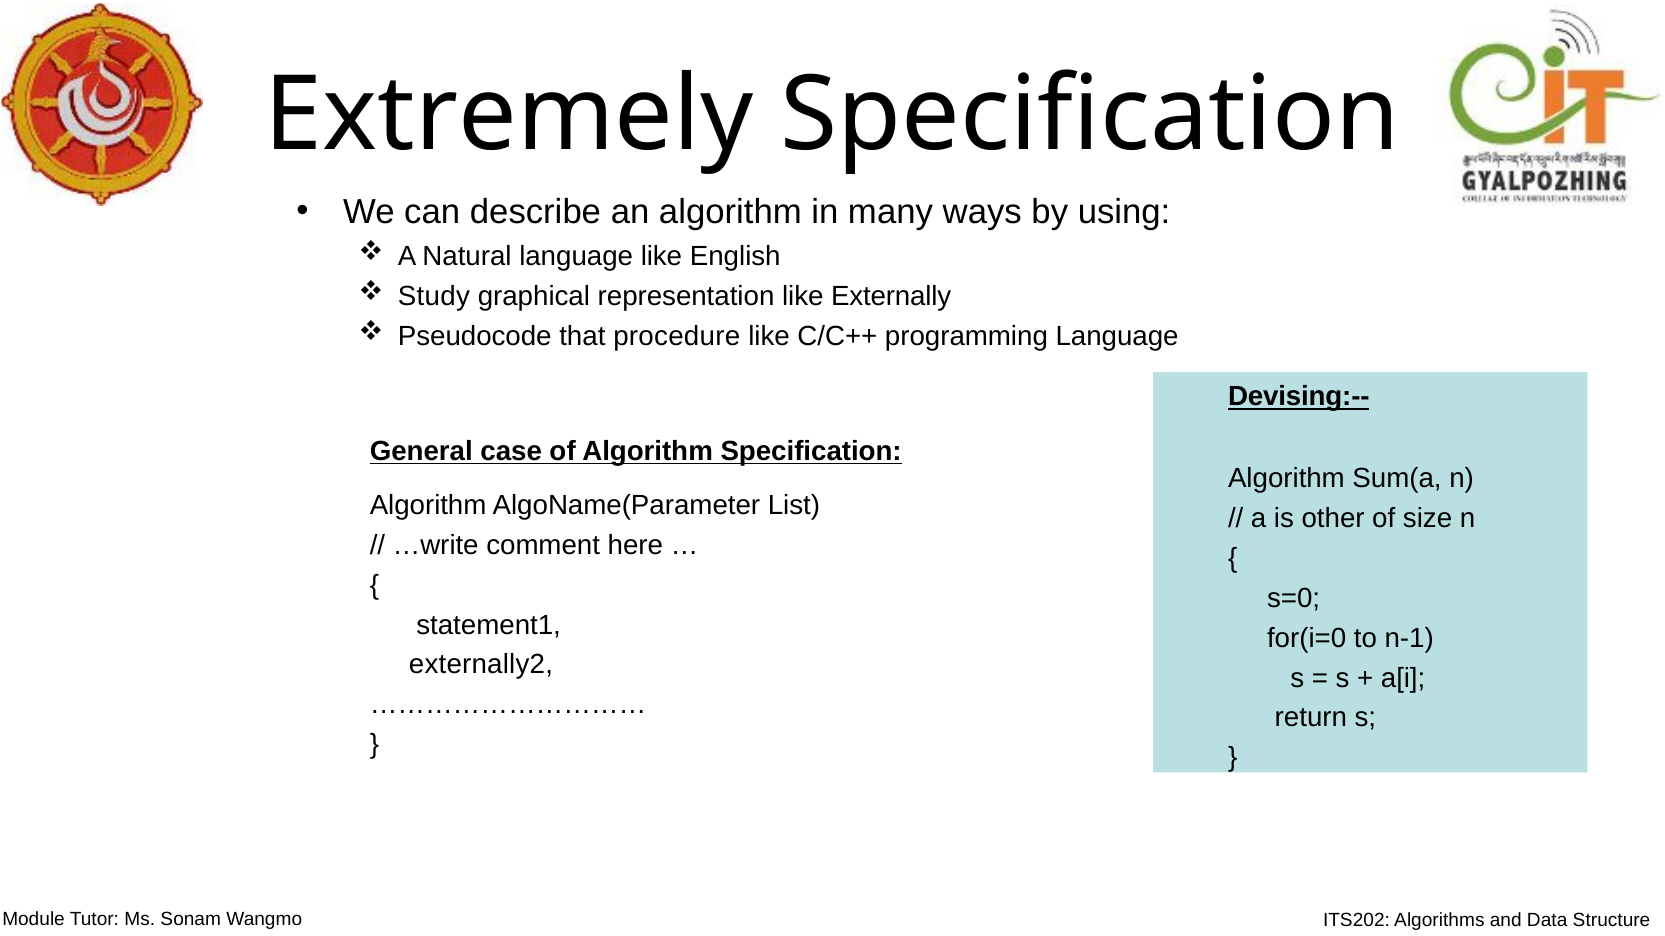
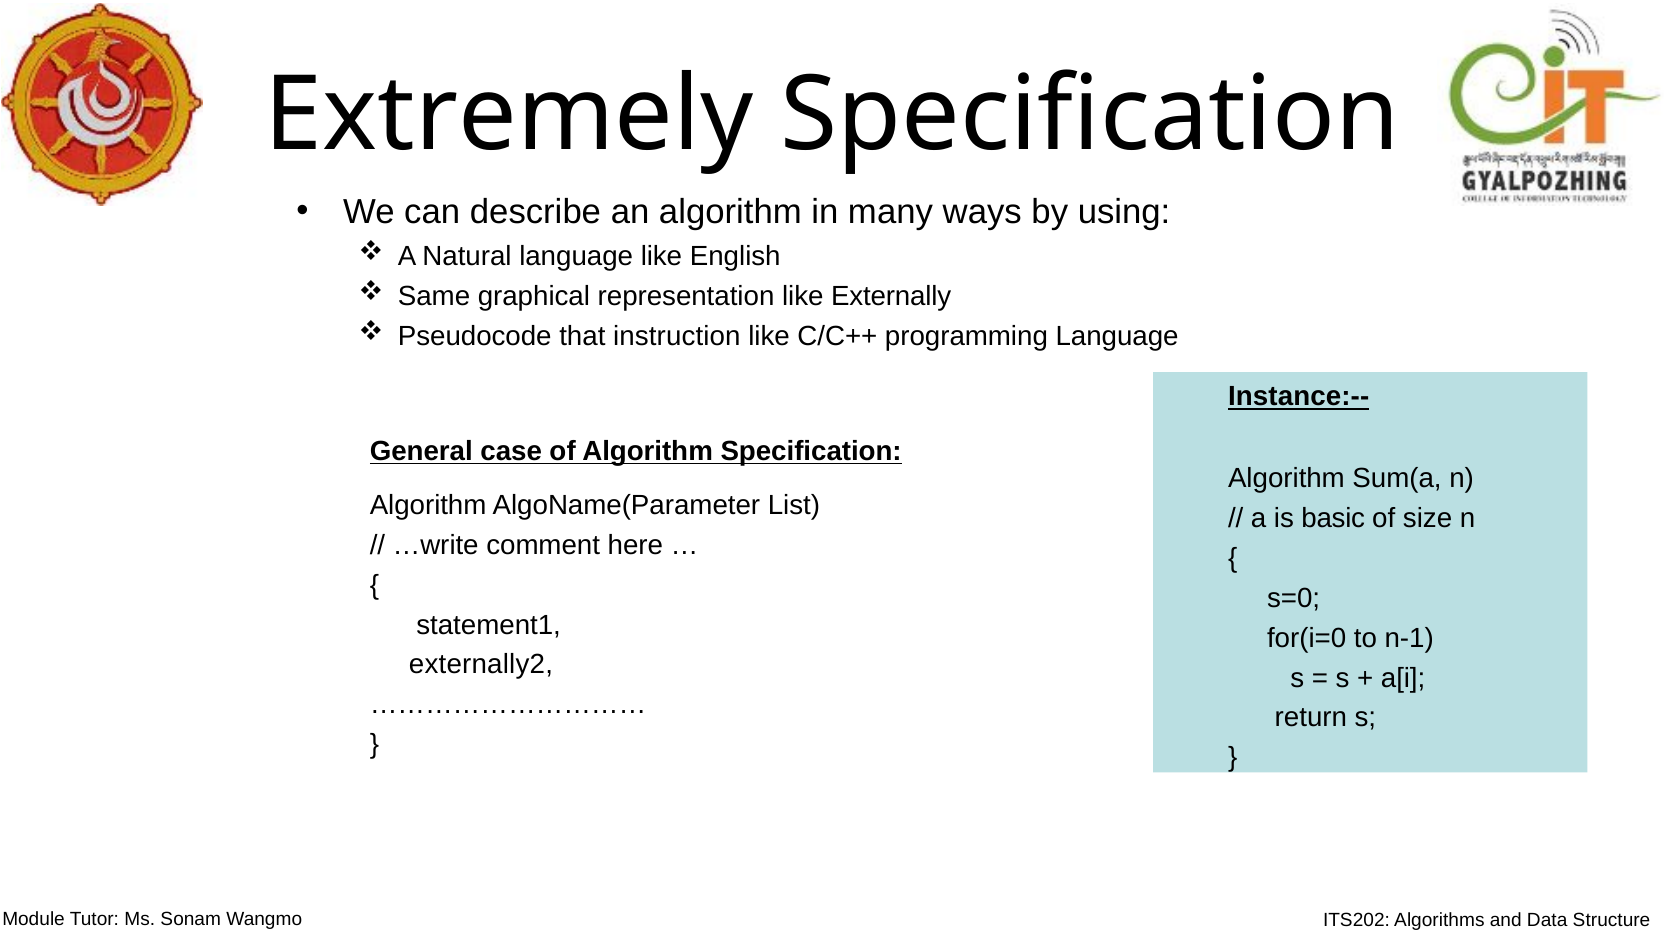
Study: Study -> Same (434, 296)
procedure: procedure -> instruction (677, 336)
Devising:--: Devising:-- -> Instance:-- (1299, 397)
other: other -> basic (1333, 519)
